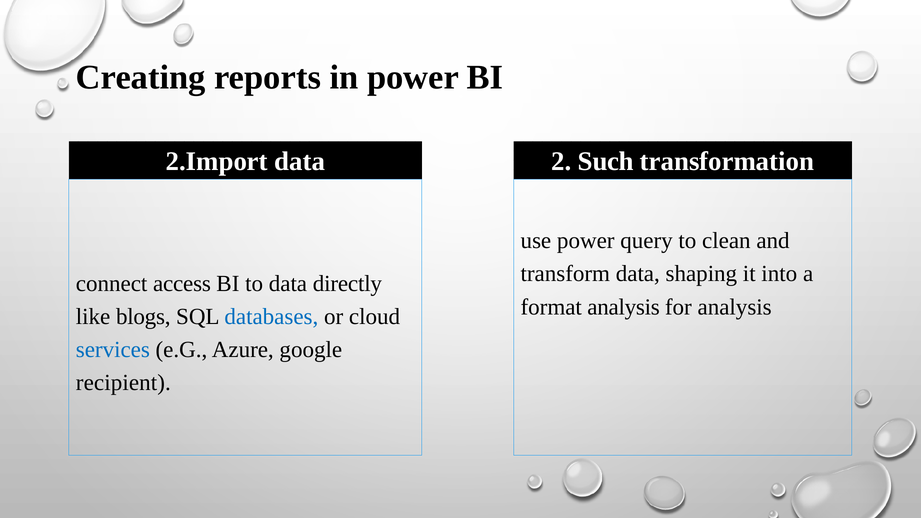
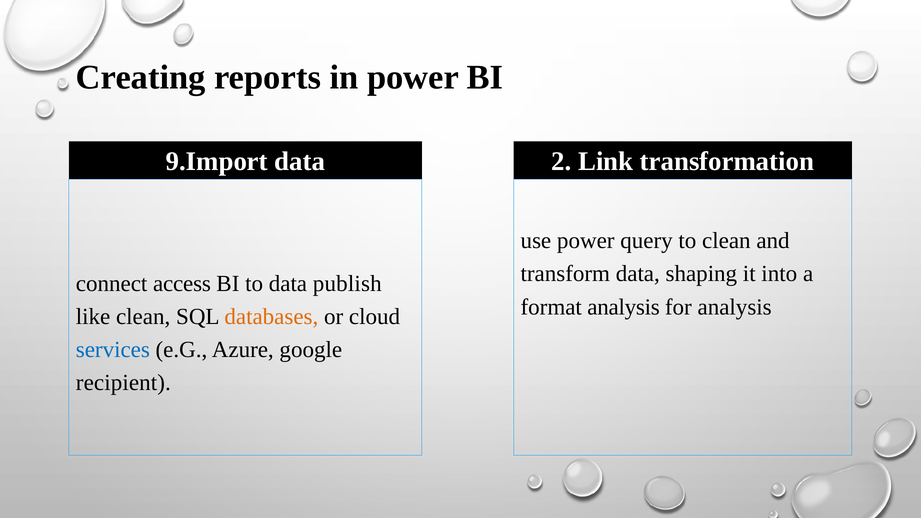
2.Import: 2.Import -> 9.Import (217, 161)
Such: Such -> Link (606, 161)
directly: directly -> publish (347, 283)
like blogs: blogs -> clean (143, 317)
databases colour: blue -> orange (271, 317)
